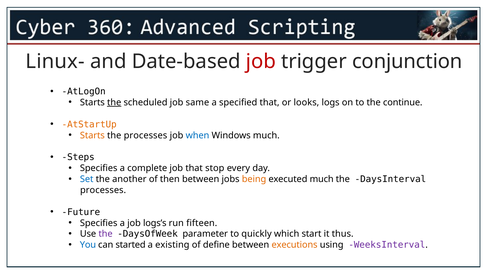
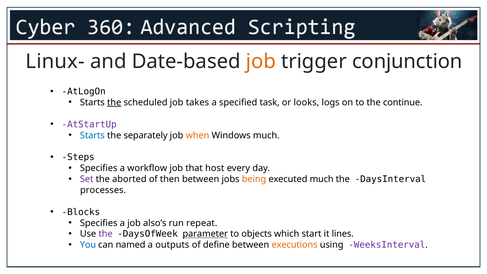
job colour: red -> orange (261, 61)
same: same -> takes (197, 102)
specified that: that -> task (270, 102)
AtStartUp colour: orange -> purple (89, 124)
Starts colour: orange -> blue (92, 135)
the processes: processes -> separately (146, 135)
when colour: blue -> orange (197, 135)
complete: complete -> workflow (147, 168)
stop: stop -> host (215, 168)
Set colour: blue -> purple (87, 179)
another: another -> aborted (129, 179)
Future: Future -> Blocks (81, 212)
logs’s: logs’s -> also’s (155, 223)
fifteen: fifteen -> repeat (202, 223)
parameter underline: none -> present (205, 234)
quickly: quickly -> objects (257, 234)
thus: thus -> lines (343, 234)
started: started -> named (131, 245)
existing: existing -> outputs (172, 245)
